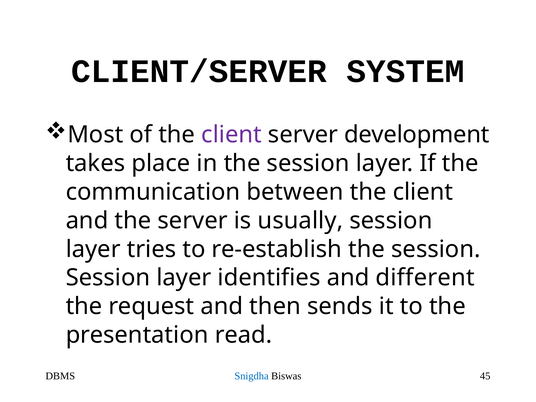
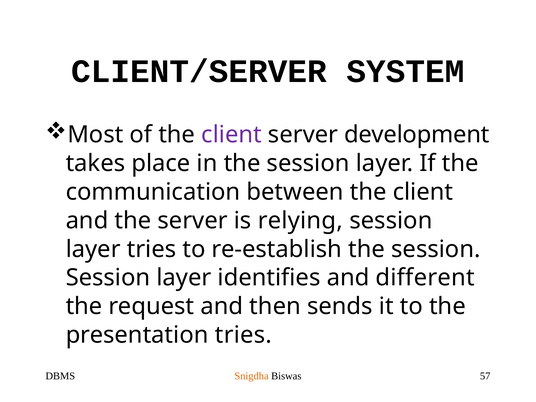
usually: usually -> relying (300, 221)
presentation read: read -> tries (243, 335)
Snigdha colour: blue -> orange (252, 376)
45: 45 -> 57 (485, 376)
